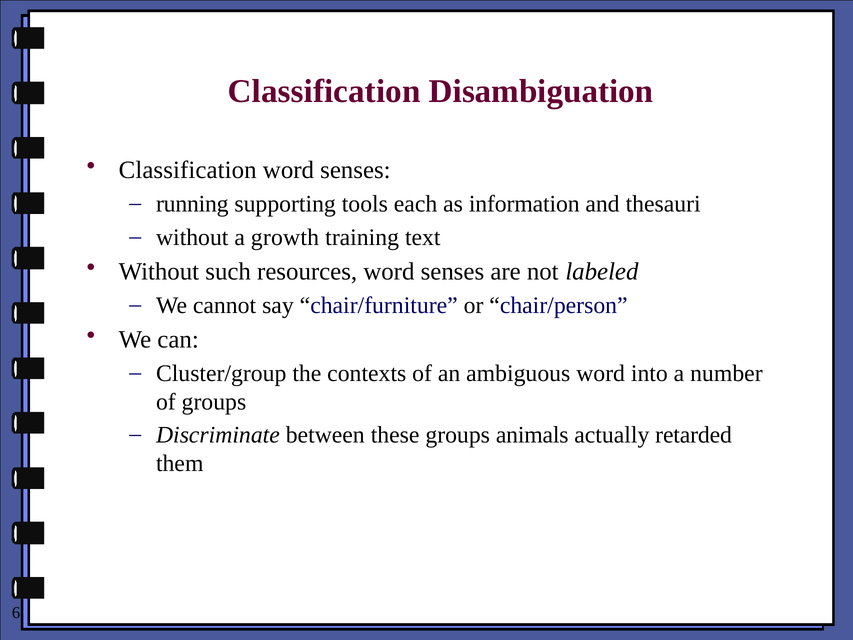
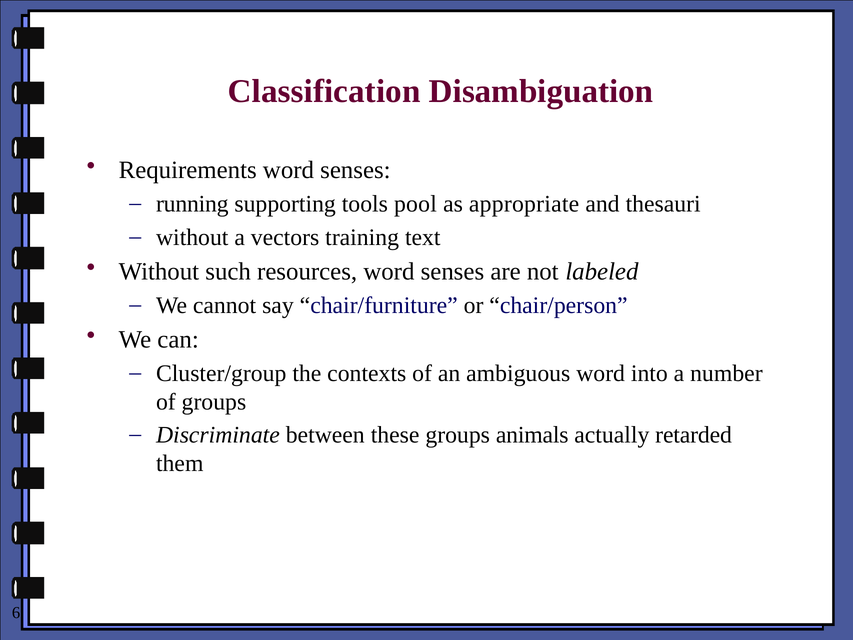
Classification: Classification -> Requirements (188, 170)
each: each -> pool (415, 204)
information: information -> appropriate (524, 204)
growth: growth -> vectors (285, 237)
